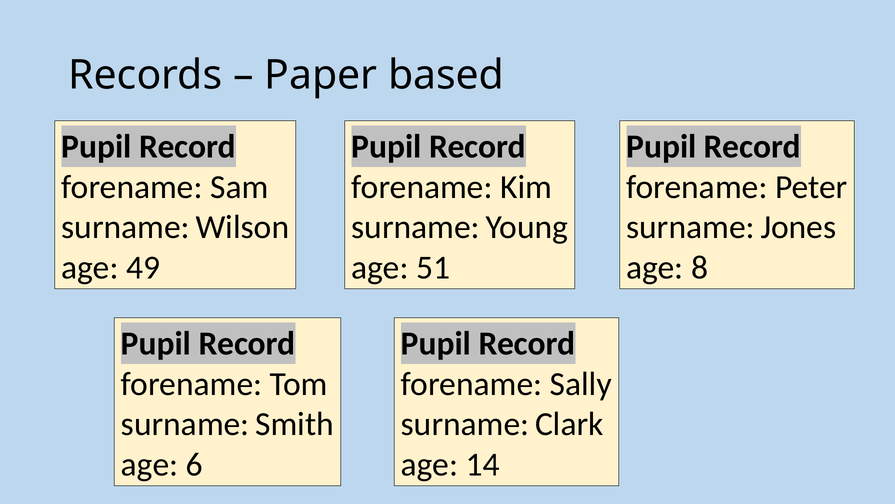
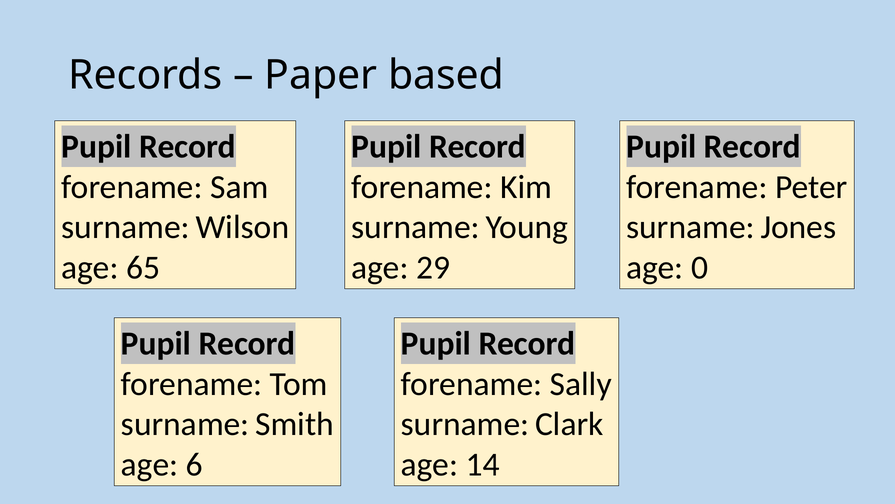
49: 49 -> 65 (143, 267)
51: 51 -> 29 (433, 267)
8: 8 -> 0 (699, 267)
